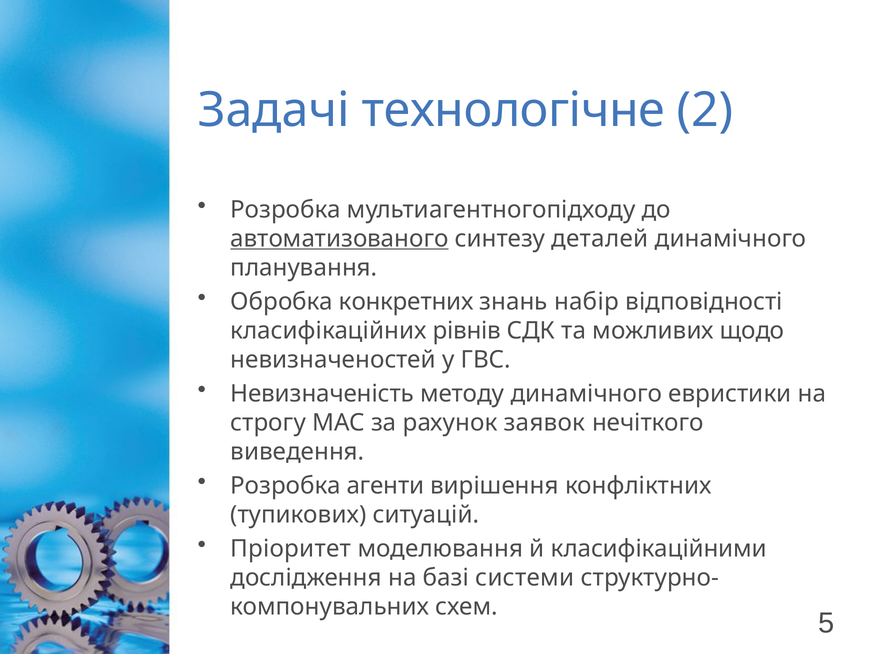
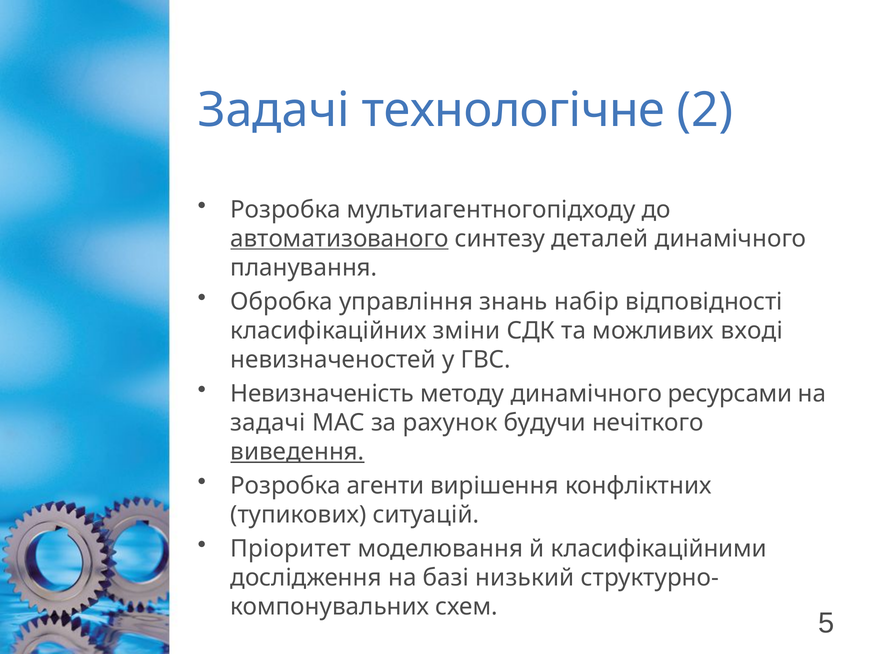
конкретних: конкретних -> управління (406, 302)
рівнів: рівнів -> зміни (467, 331)
щодо: щодо -> вході (752, 331)
евристики: евристики -> ресурсами (730, 394)
строгу: строгу -> задачі (268, 423)
заявок: заявок -> будучи (545, 423)
виведення underline: none -> present (297, 452)
системи: системи -> низький (525, 578)
